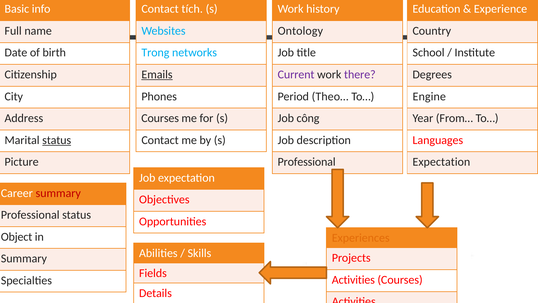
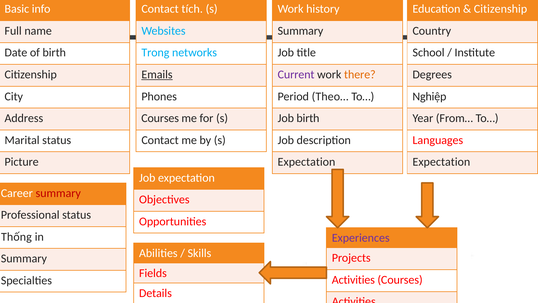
Experience: Experience -> Citizenship (500, 9)
Ontology: Ontology -> Summary (300, 31)
there colour: purple -> orange (360, 74)
Engine: Engine -> Nghiệp (429, 96)
Job công: công -> birth (308, 118)
status underline: present -> none (57, 140)
Professional: Professional -> Expectation (307, 162)
Object: Object -> Thống (16, 236)
Experiences colour: orange -> purple (361, 238)
